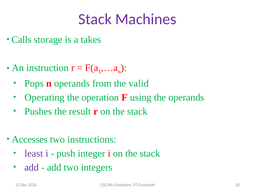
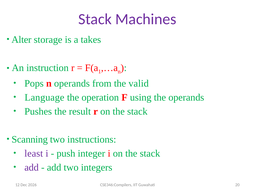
Calls: Calls -> Alter (21, 40)
Operating: Operating -> Language (44, 98)
Accesses: Accesses -> Scanning (30, 140)
